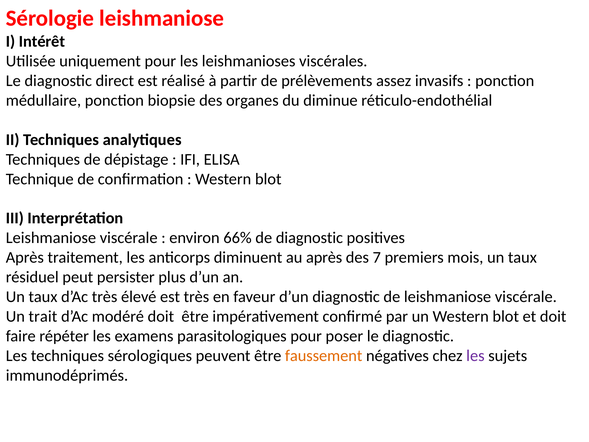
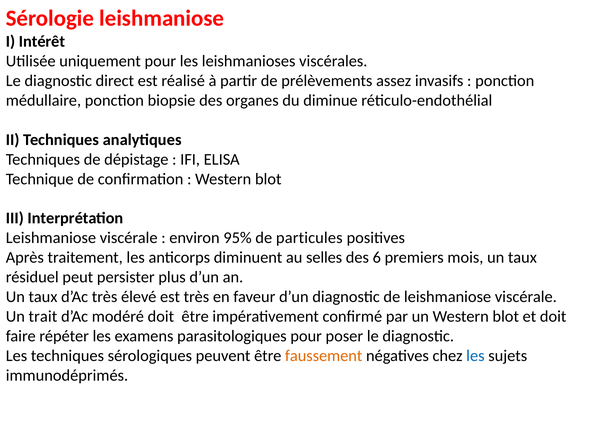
66%: 66% -> 95% (238, 238)
de diagnostic: diagnostic -> particules (309, 238)
au après: après -> selles (324, 257)
7: 7 -> 6 (377, 257)
les colour: purple -> blue (475, 356)
